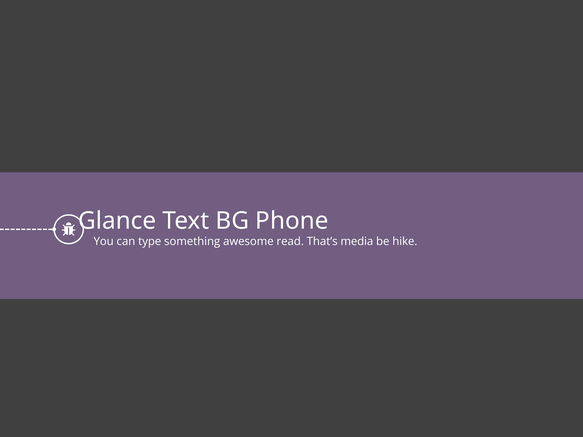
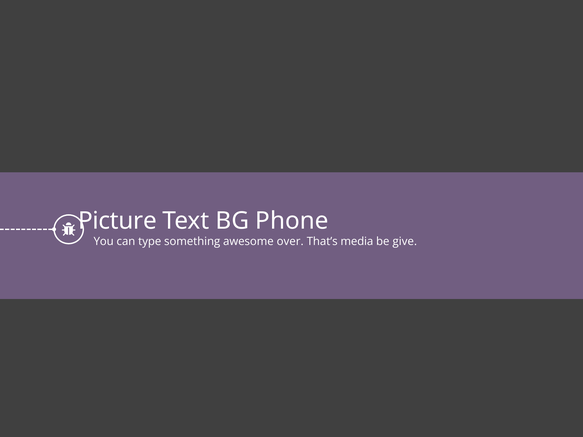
Glance: Glance -> Picture (117, 221)
read: read -> over (290, 242)
hike: hike -> give (405, 242)
